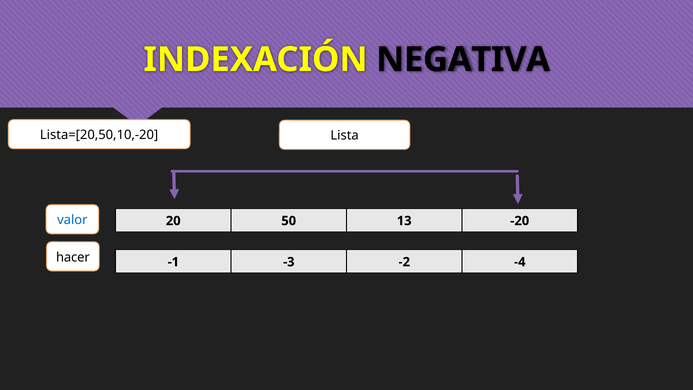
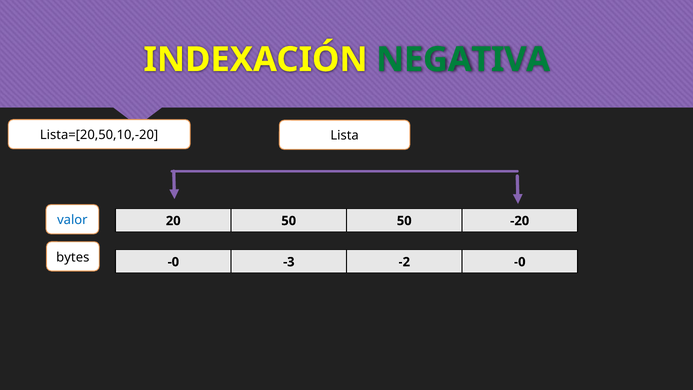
NEGATIVA colour: black -> green (463, 60)
50 13: 13 -> 50 (404, 221)
hacer: hacer -> bytes (73, 257)
-1: -1 -> -0 (173, 262)
-2 -4: -4 -> -0 (520, 262)
